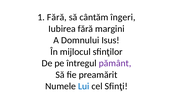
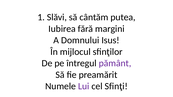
1 Fără: Fără -> Slăvi (57, 17)
îngeri: îngeri -> putea (123, 17)
Lui colour: blue -> purple (84, 87)
